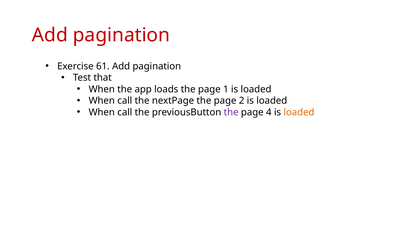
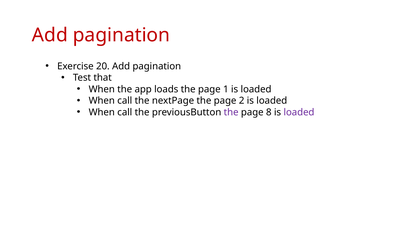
61: 61 -> 20 (103, 66)
4: 4 -> 8 (269, 112)
loaded colour: orange -> purple (299, 112)
